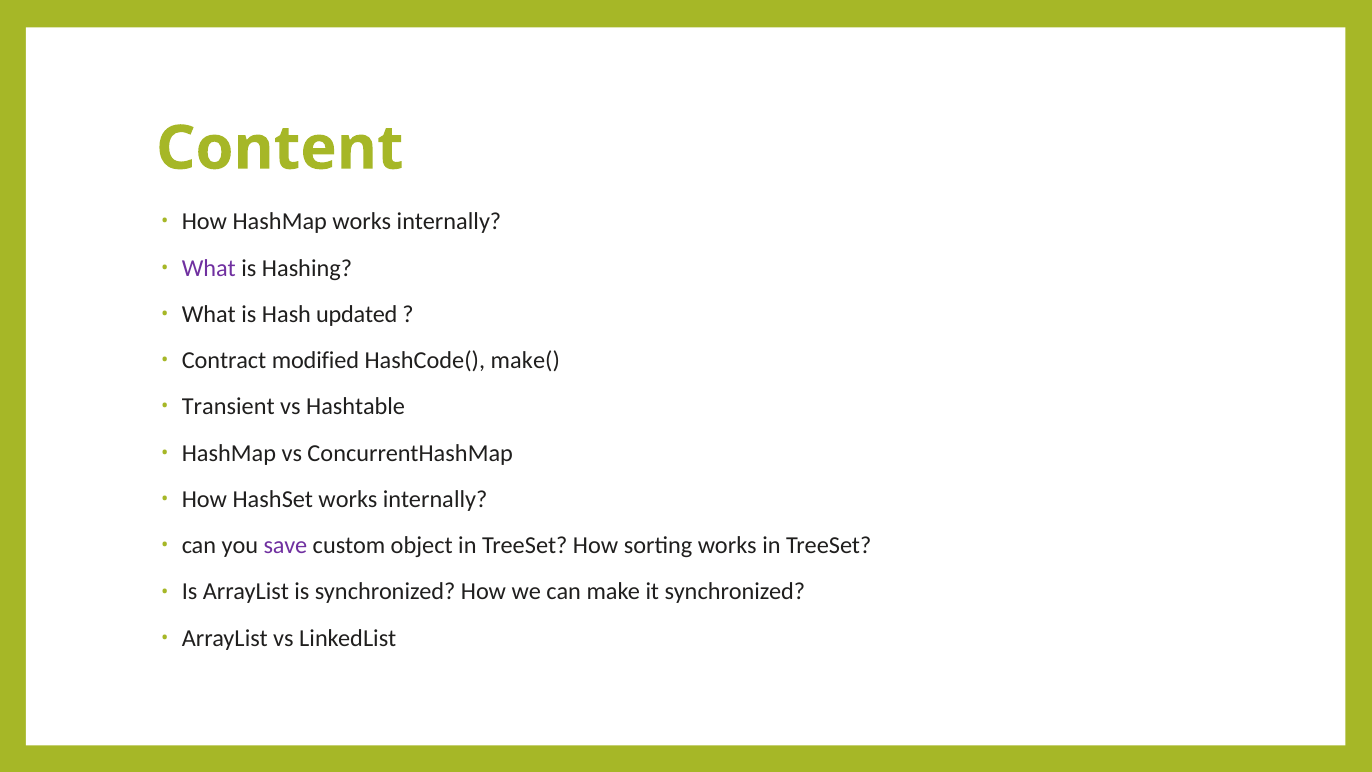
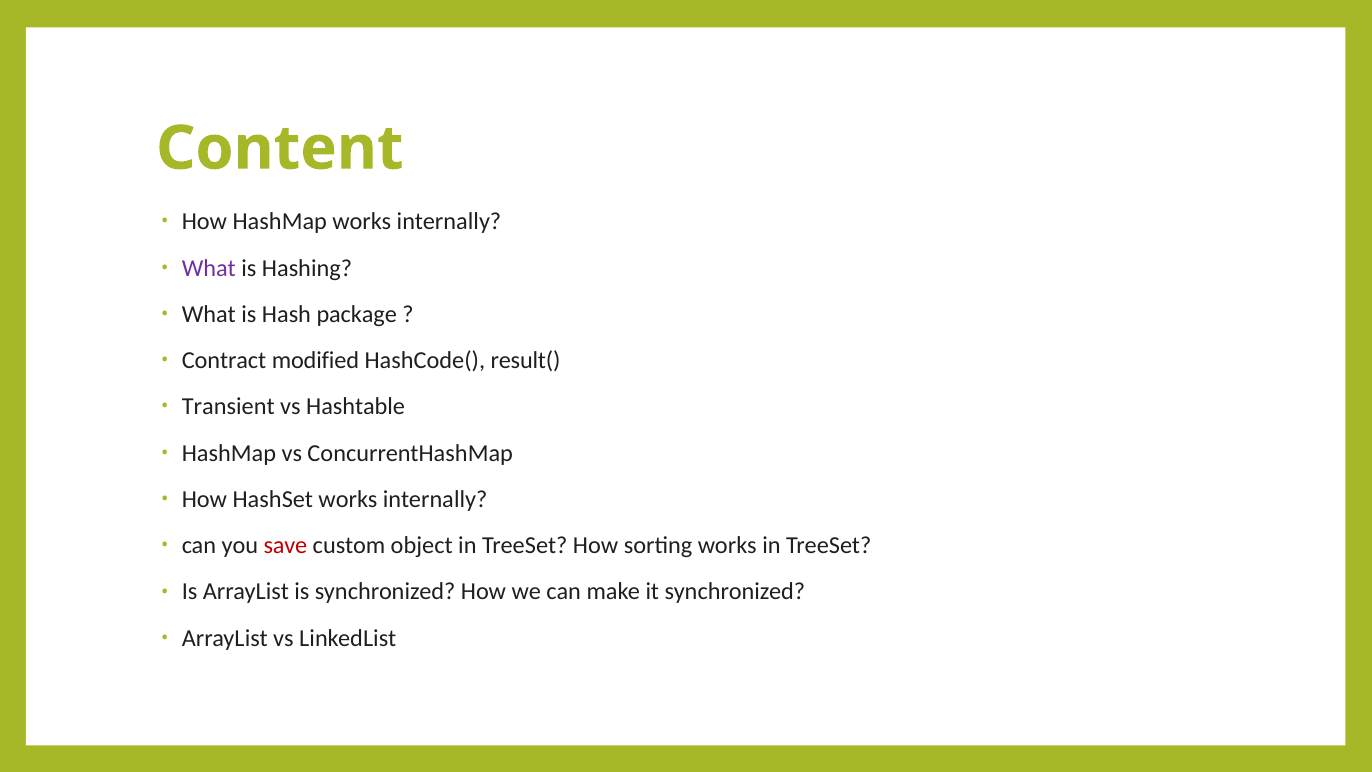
updated: updated -> package (357, 314)
make(: make( -> result( (525, 360)
save colour: purple -> red (285, 545)
